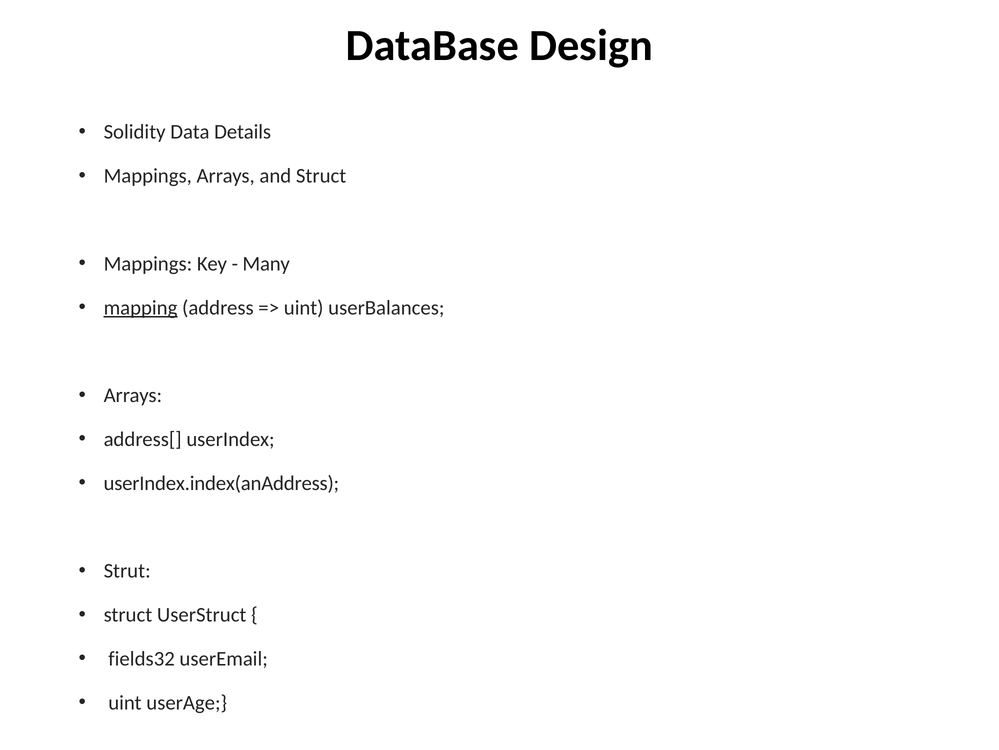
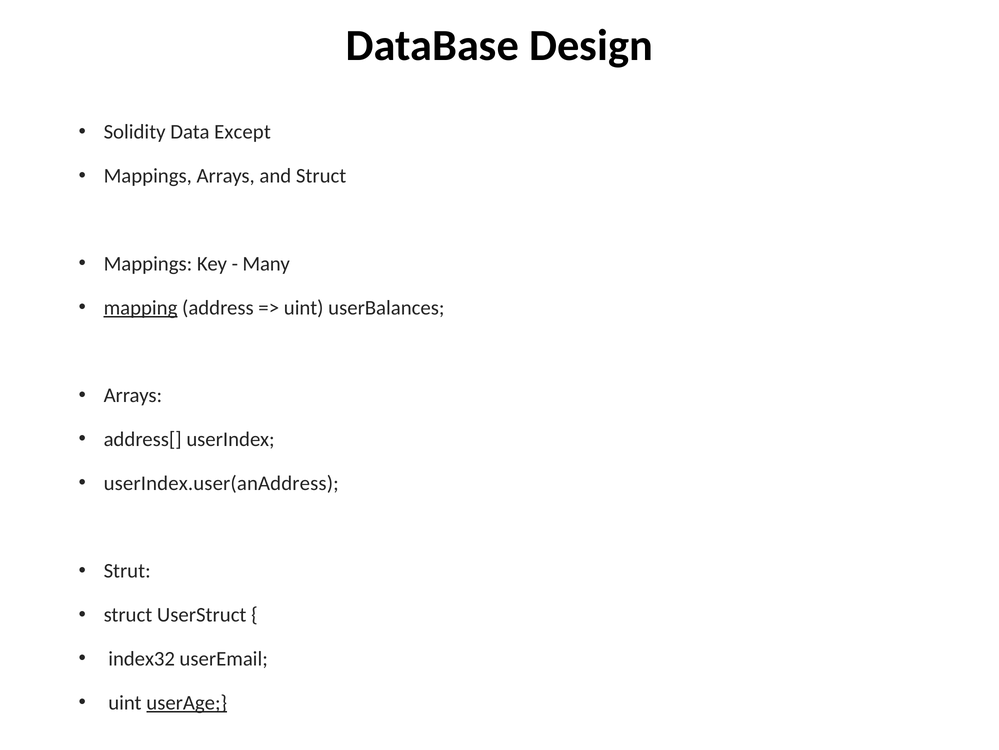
Details: Details -> Except (243, 132)
userIndex.index(anAddress: userIndex.index(anAddress -> userIndex.user(anAddress (221, 483)
fields32: fields32 -> index32 (142, 658)
userAge underline: none -> present (187, 702)
